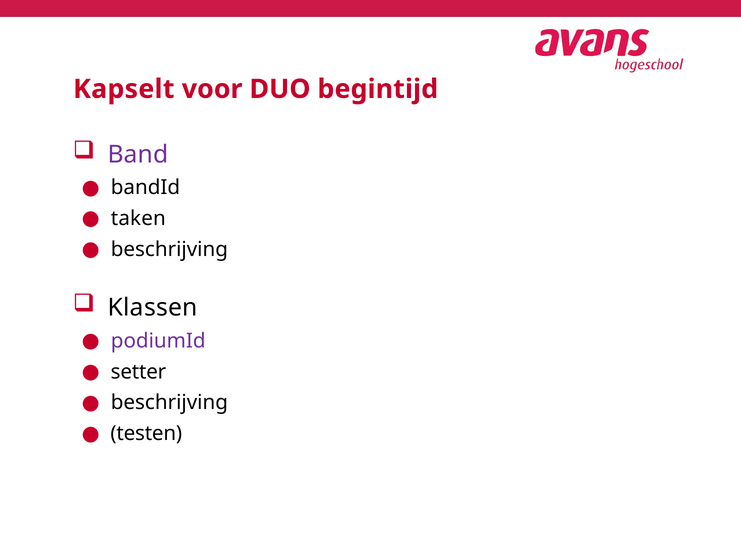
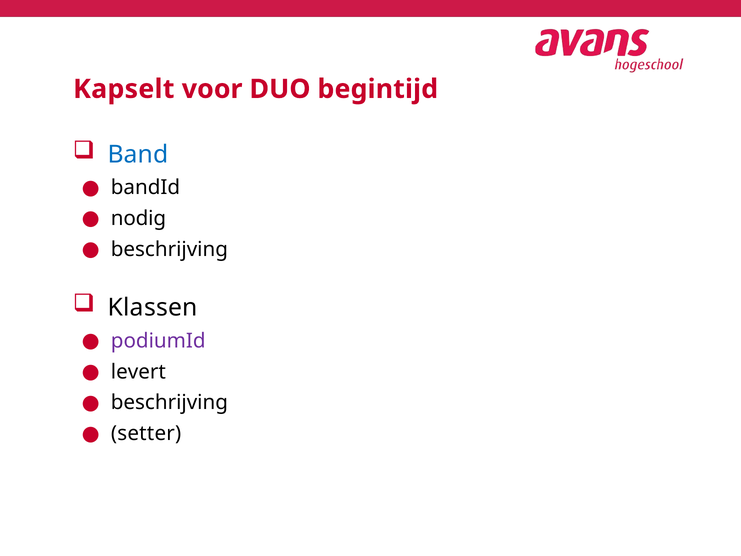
Band colour: purple -> blue (138, 154)
taken: taken -> nodig (138, 218)
setter: setter -> levert (138, 372)
testen: testen -> setter (146, 433)
